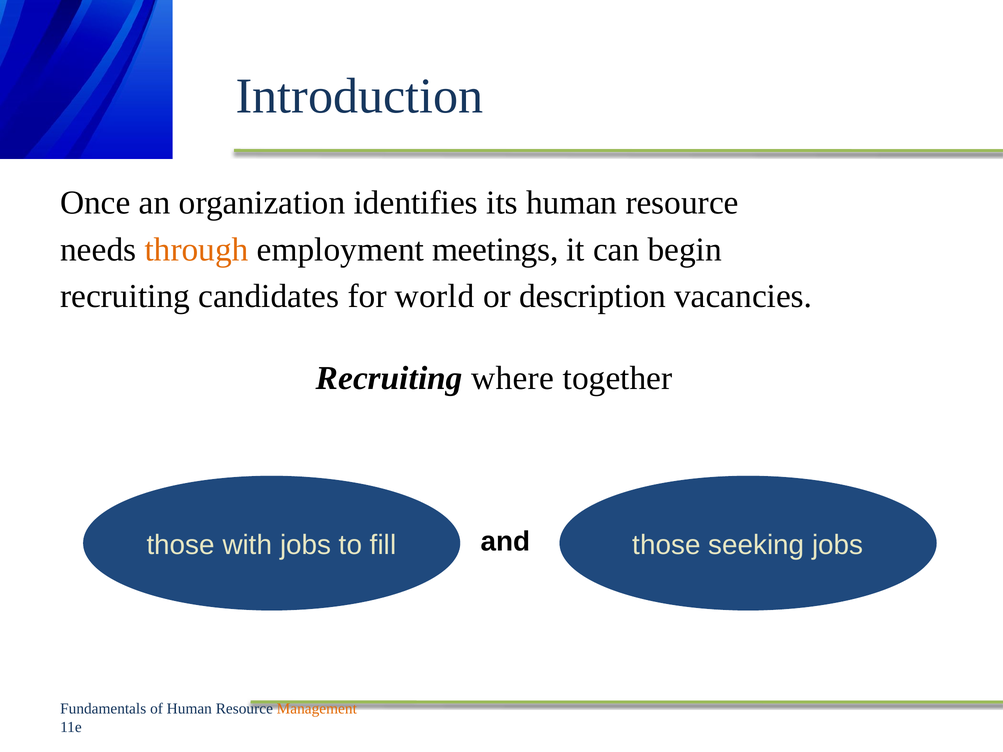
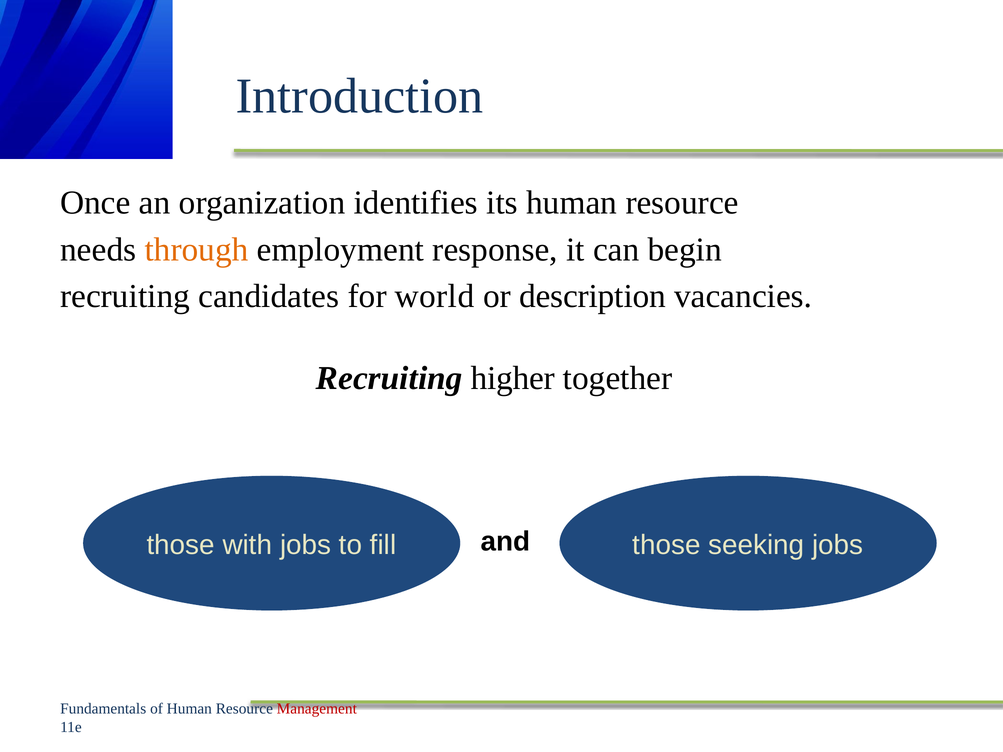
meetings: meetings -> response (495, 250)
where: where -> higher (513, 378)
Management colour: orange -> red (317, 709)
